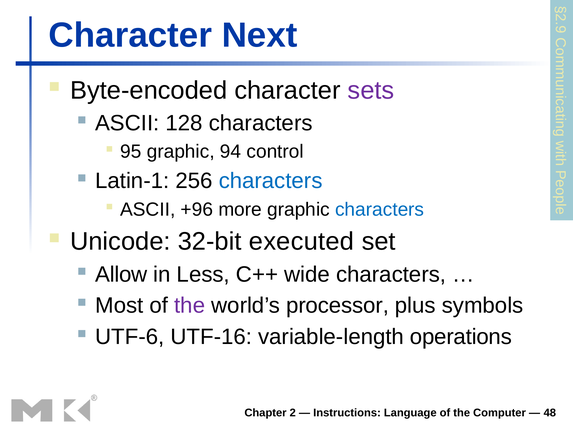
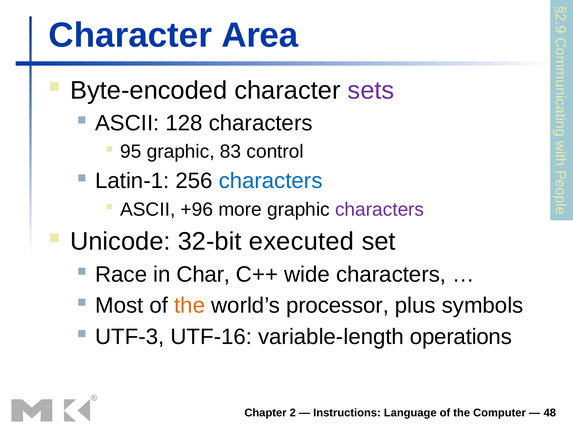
Next: Next -> Area (260, 35)
94: 94 -> 83 (231, 152)
characters colour: blue -> purple (380, 210)
Allow: Allow -> Race (121, 275)
Less: Less -> Char (203, 275)
the colour: purple -> orange (190, 306)
UTF-6: UTF-6 -> UTF-3 (130, 337)
